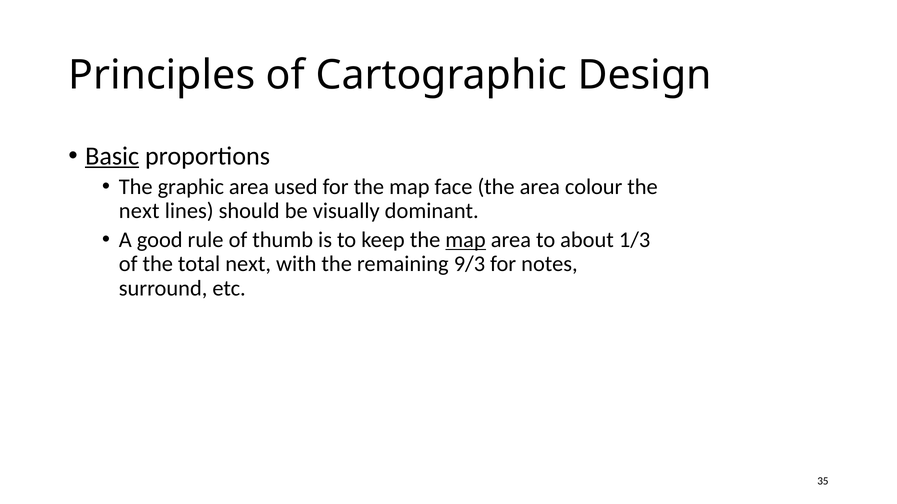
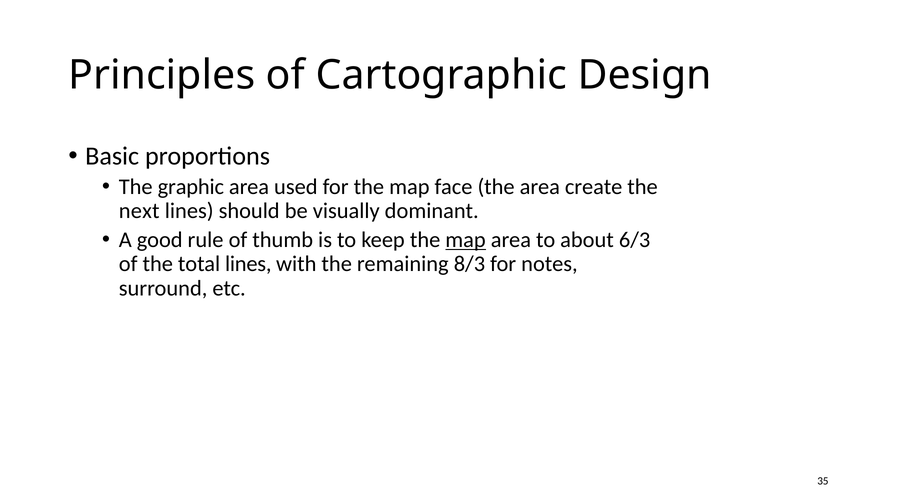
Basic underline: present -> none (112, 156)
colour: colour -> create (594, 187)
1/3: 1/3 -> 6/3 (635, 240)
total next: next -> lines (248, 264)
9/3: 9/3 -> 8/3 (469, 264)
